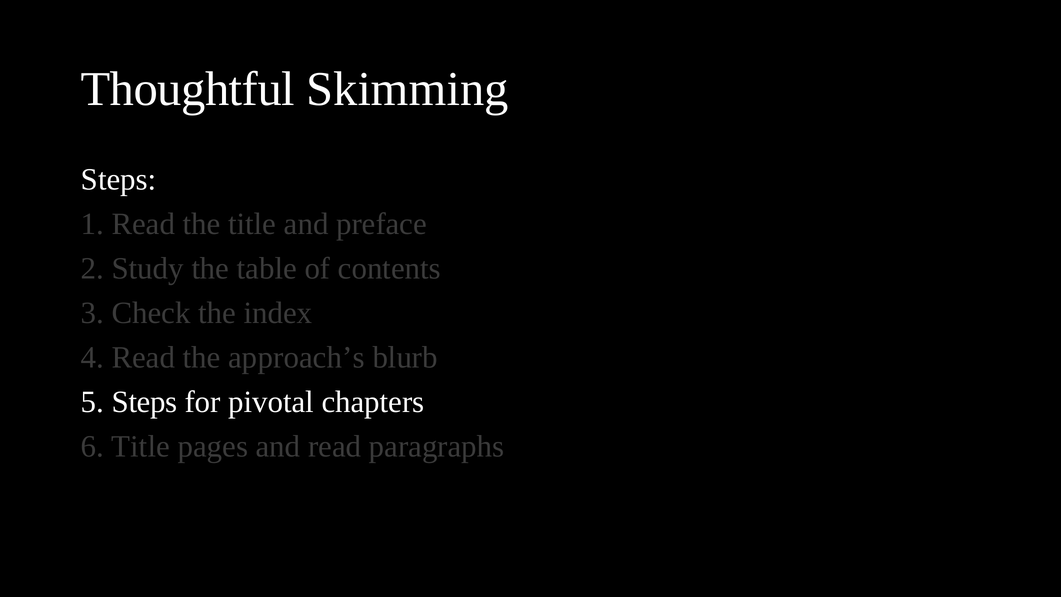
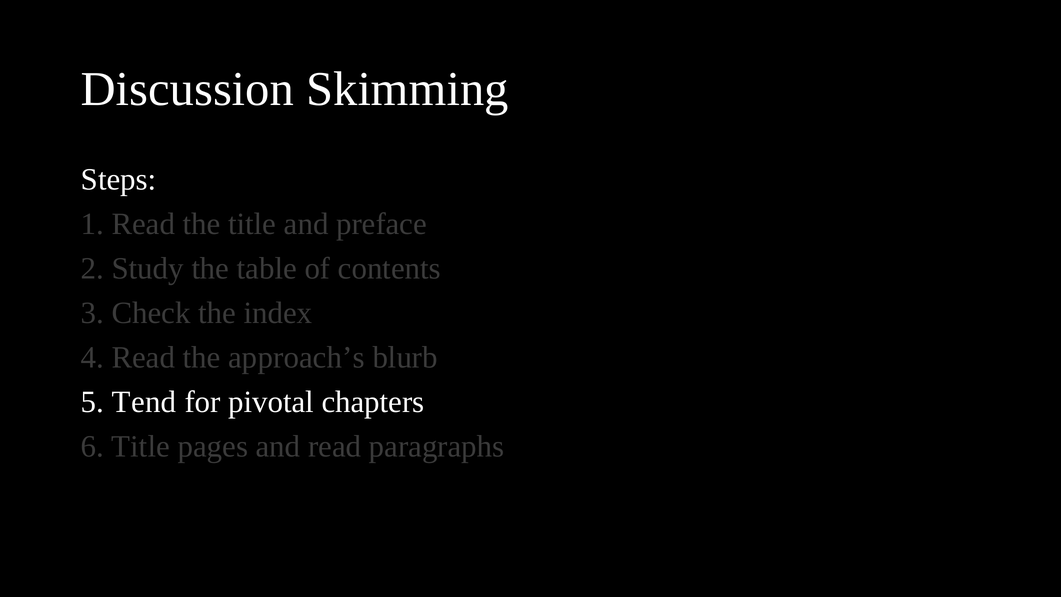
Thoughtful: Thoughtful -> Discussion (187, 89)
5 Steps: Steps -> Tend (144, 402)
